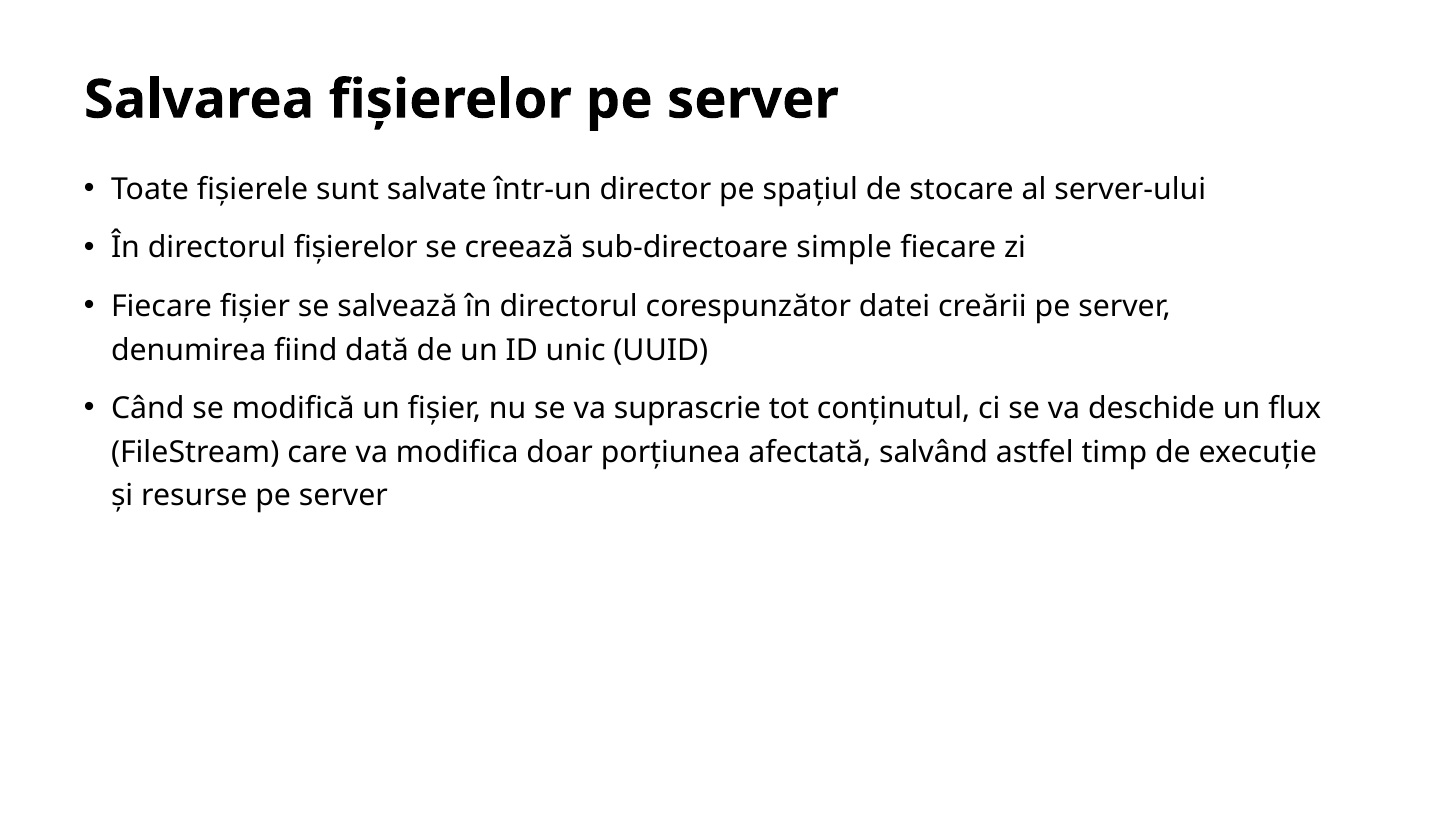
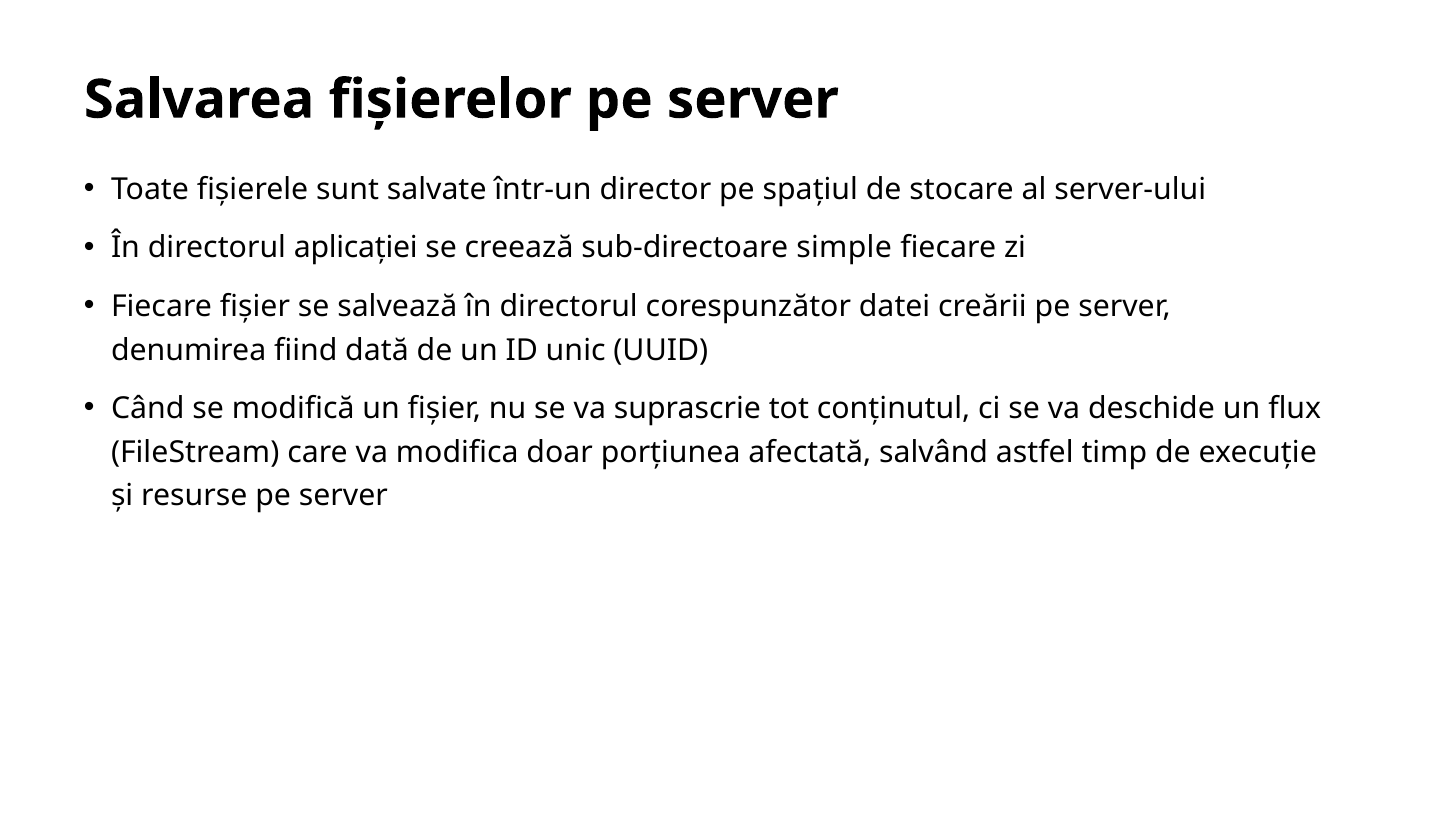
directorul fișierelor: fișierelor -> aplicației (356, 248)
